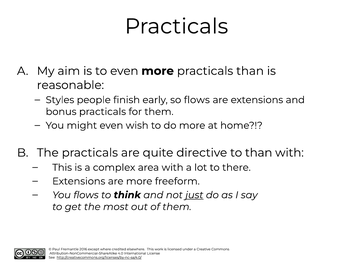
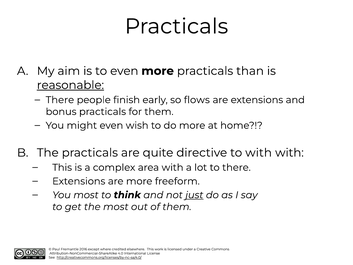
reasonable underline: none -> present (70, 85)
Styles: Styles -> There (60, 100)
to than: than -> with (259, 153)
You flows: flows -> most (86, 195)
